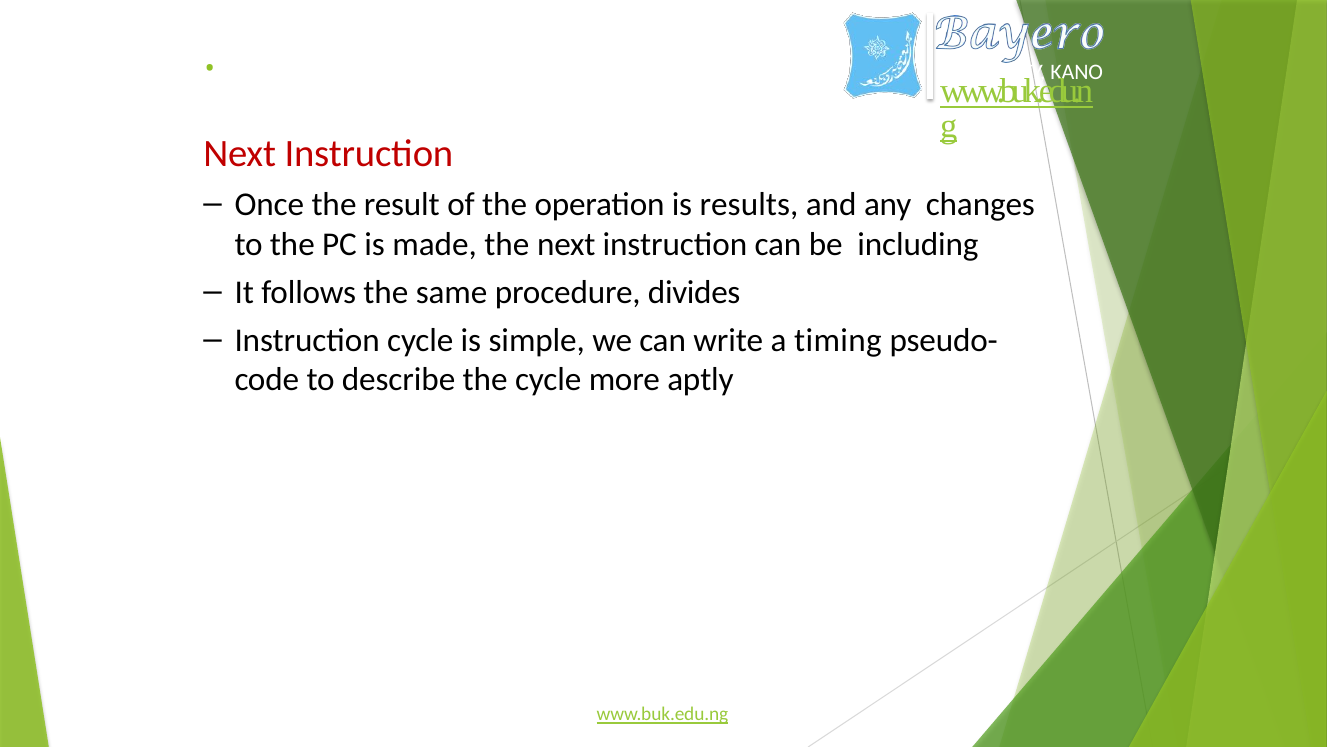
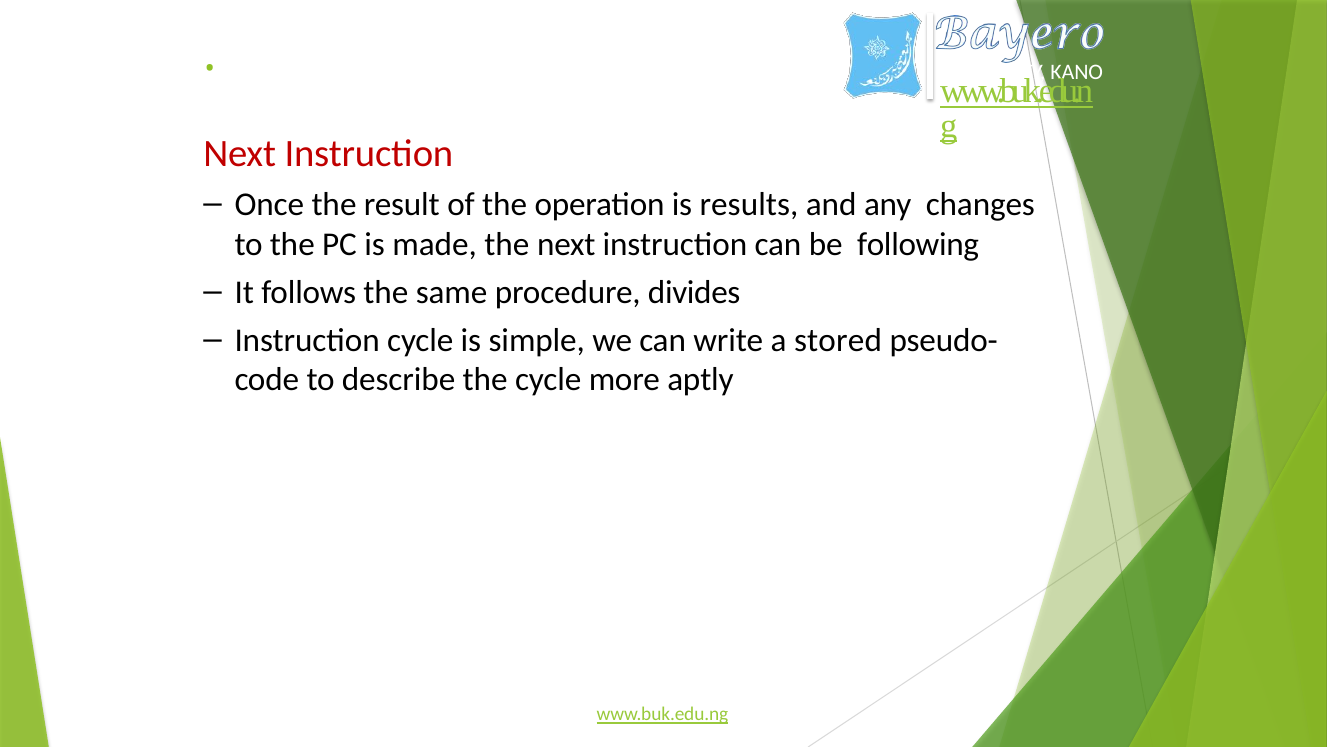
including: including -> following (918, 244)
timing: timing -> stored (838, 340)
